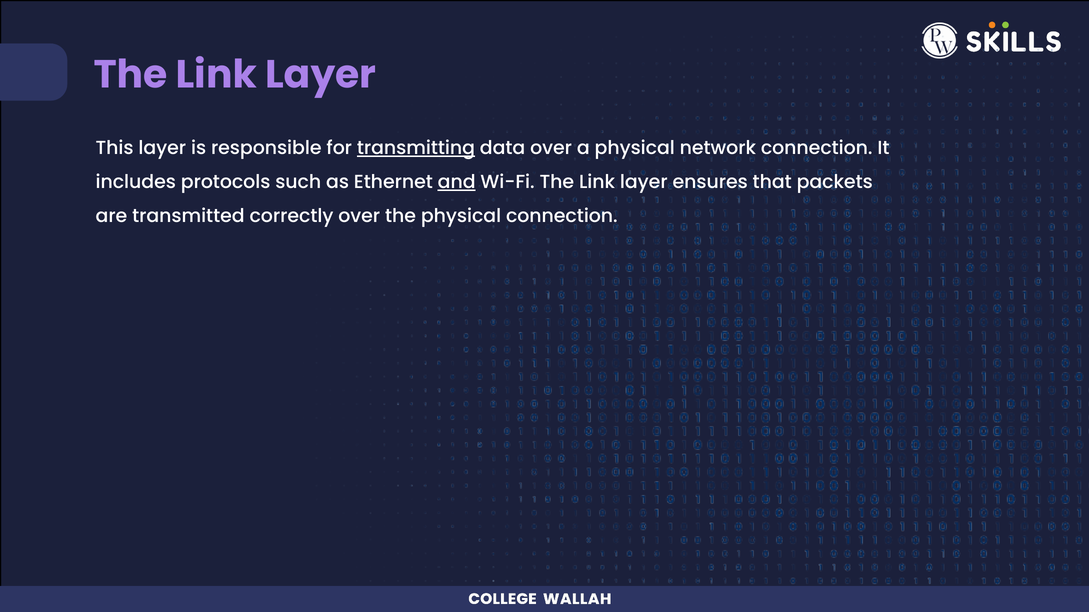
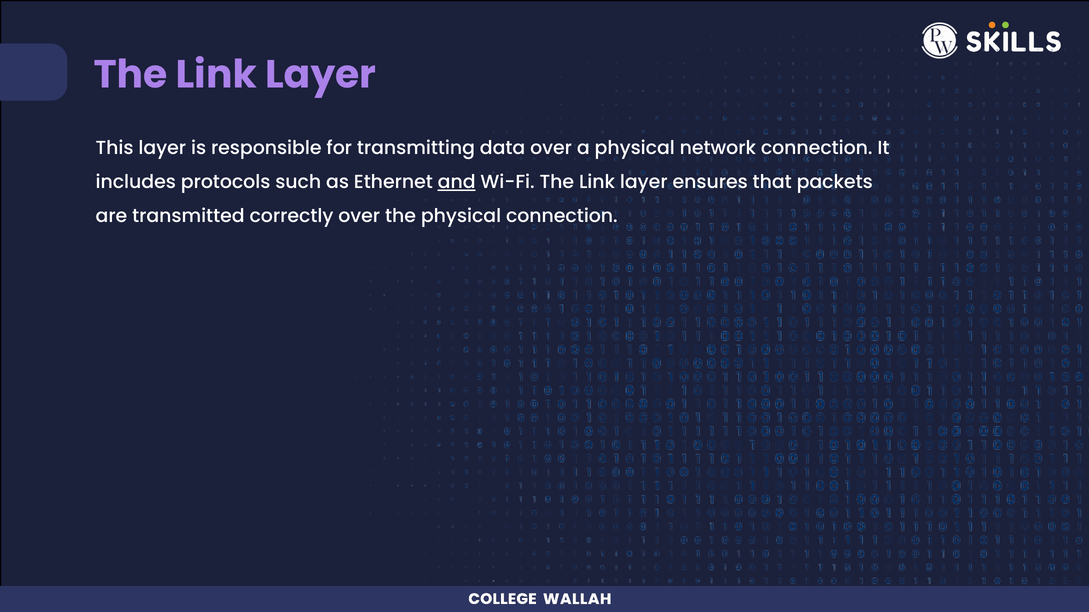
transmitting underline: present -> none (416, 148)
